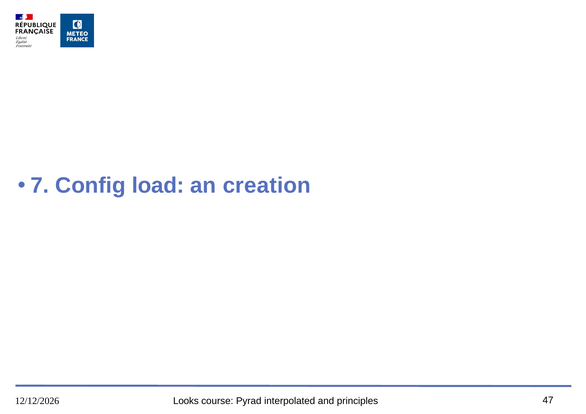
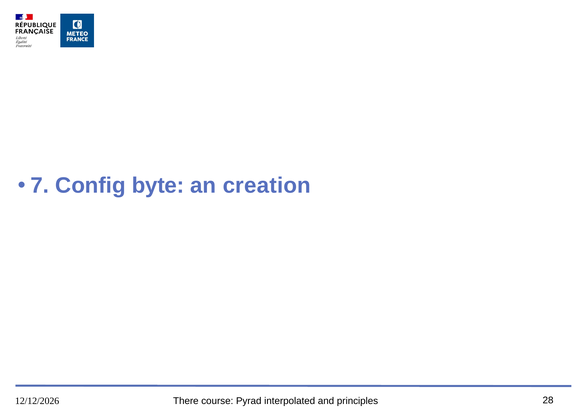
load: load -> byte (158, 186)
Looks: Looks -> There (186, 401)
47: 47 -> 28 (548, 401)
